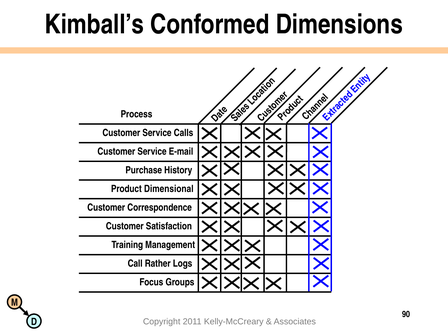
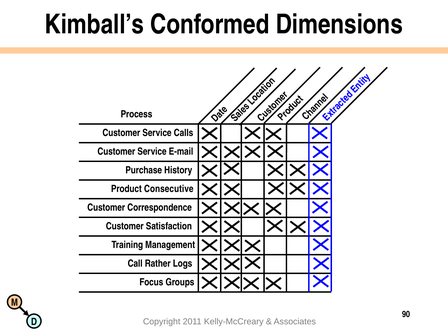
Dimensional: Dimensional -> Consecutive (169, 189)
